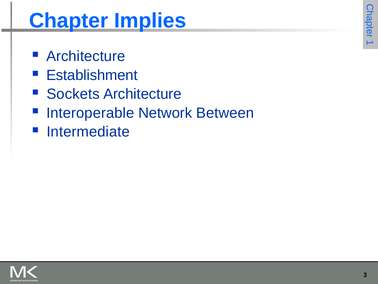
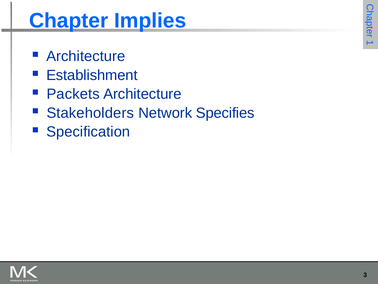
Sockets: Sockets -> Packets (73, 94)
Interoperable: Interoperable -> Stakeholders (90, 113)
Between: Between -> Specifies (225, 113)
Intermediate: Intermediate -> Specification (88, 132)
